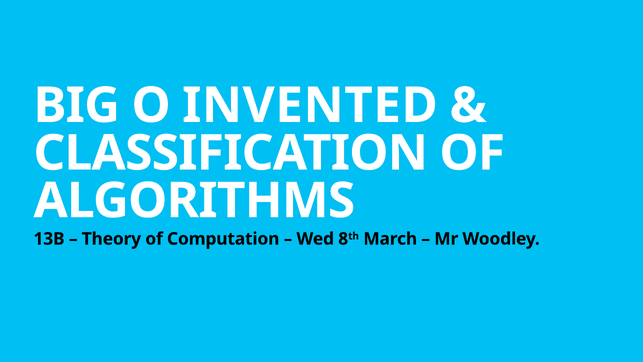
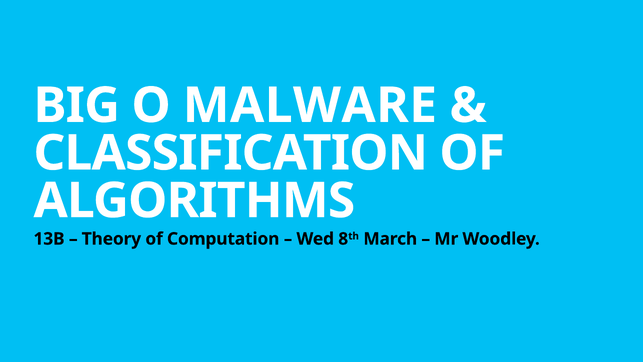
INVENTED: INVENTED -> MALWARE (310, 106)
